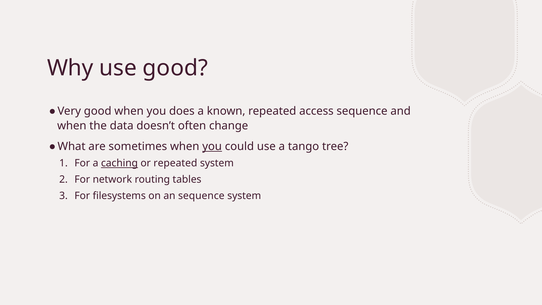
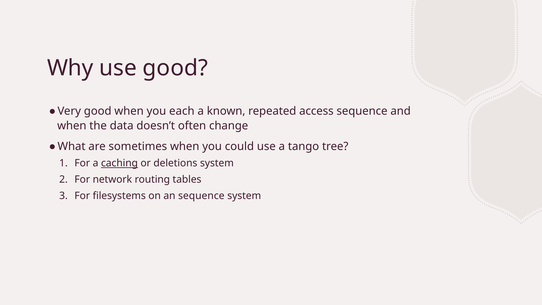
does: does -> each (182, 111)
you underline: present -> none (212, 146)
or repeated: repeated -> deletions (175, 163)
